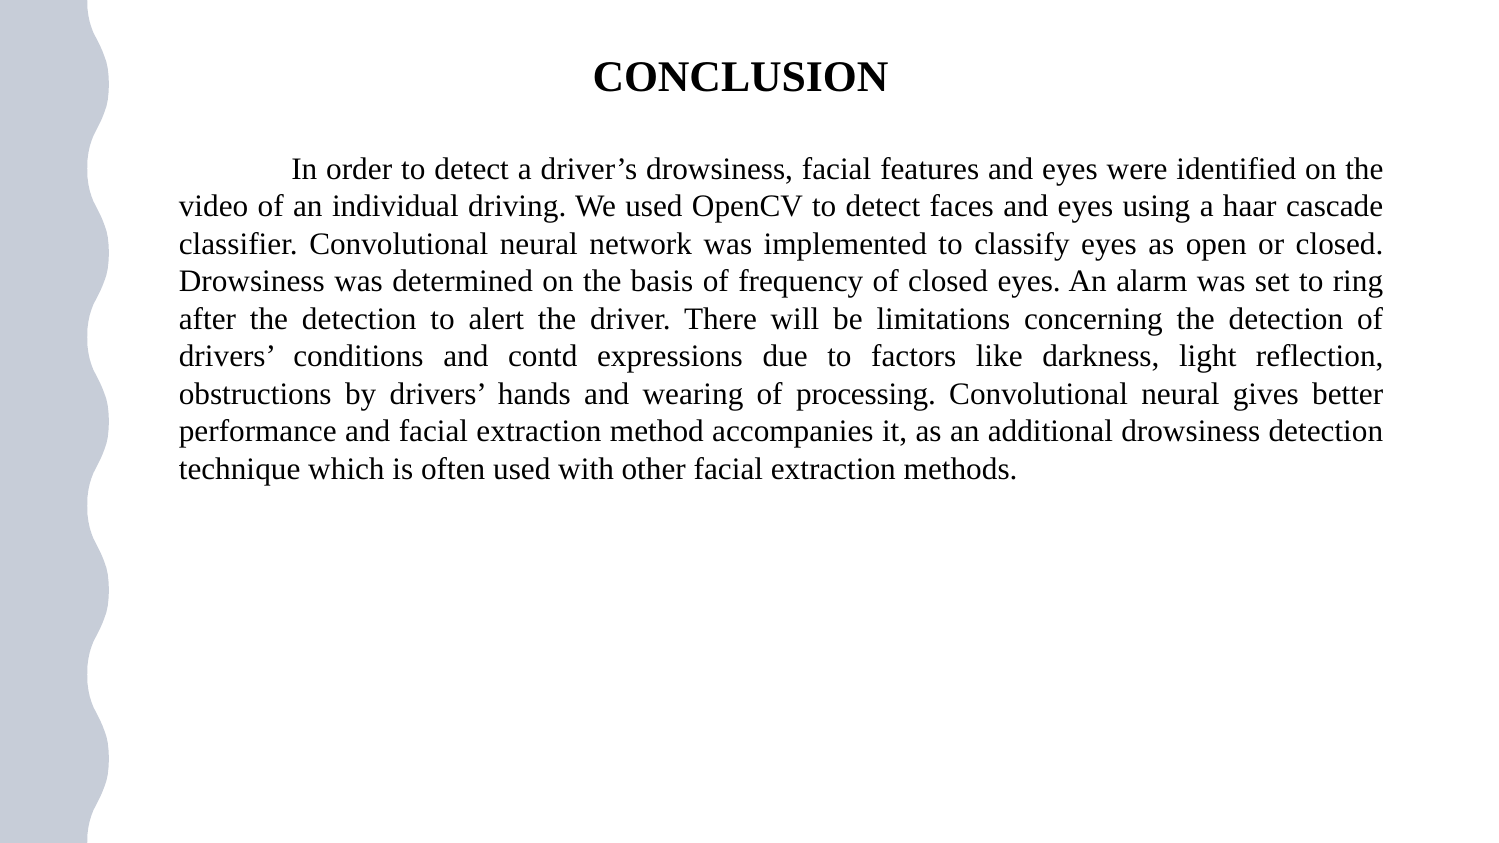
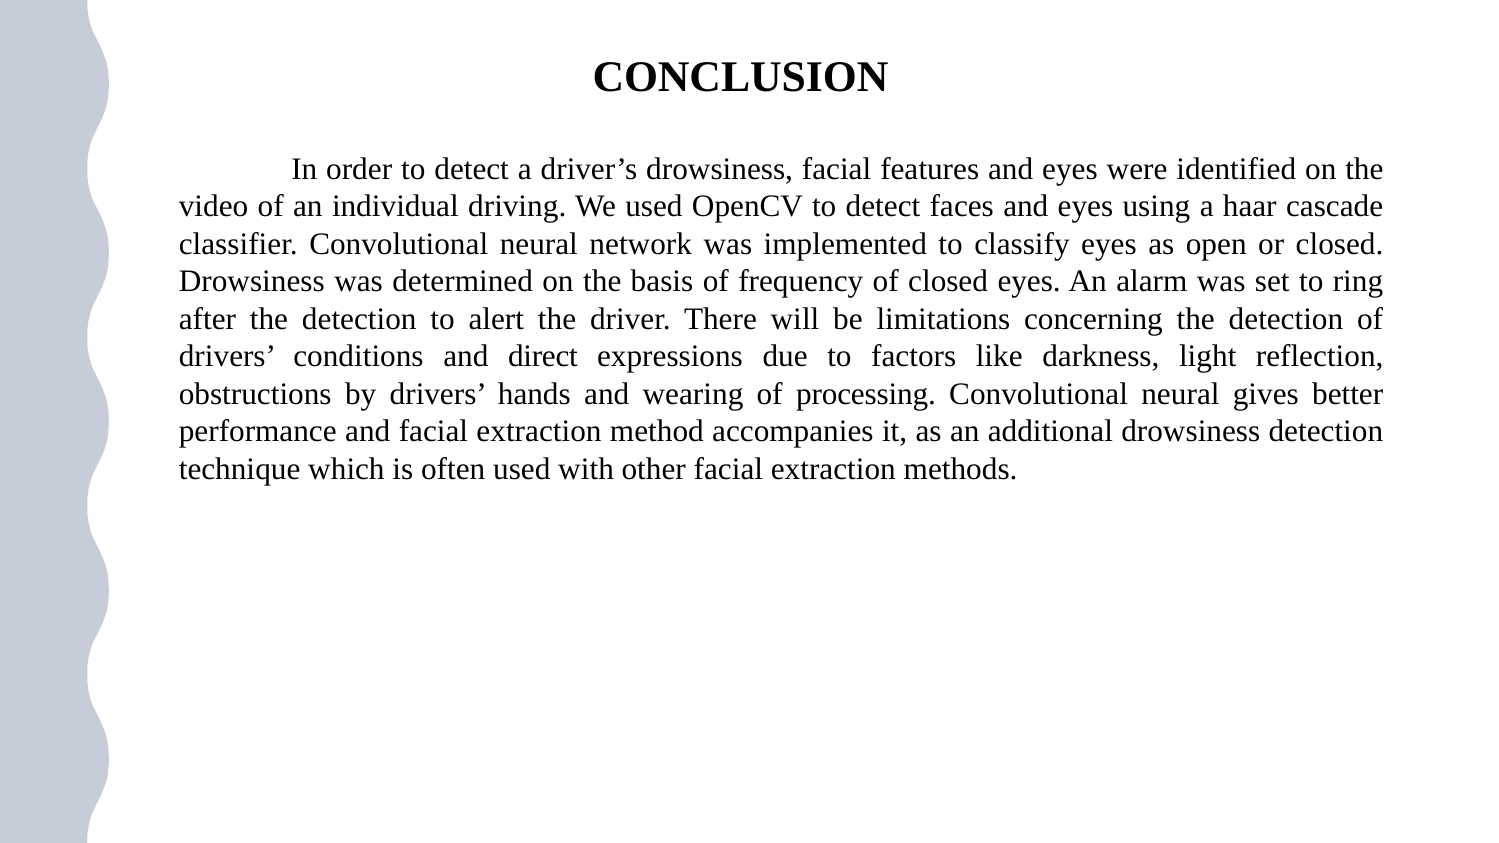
contd: contd -> direct (543, 356)
